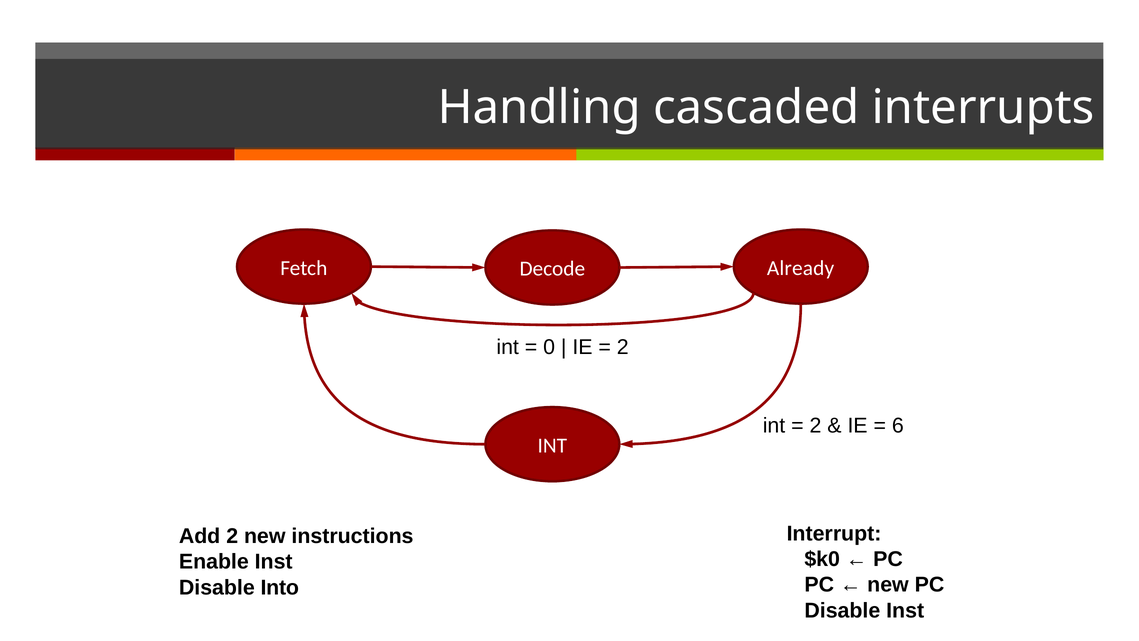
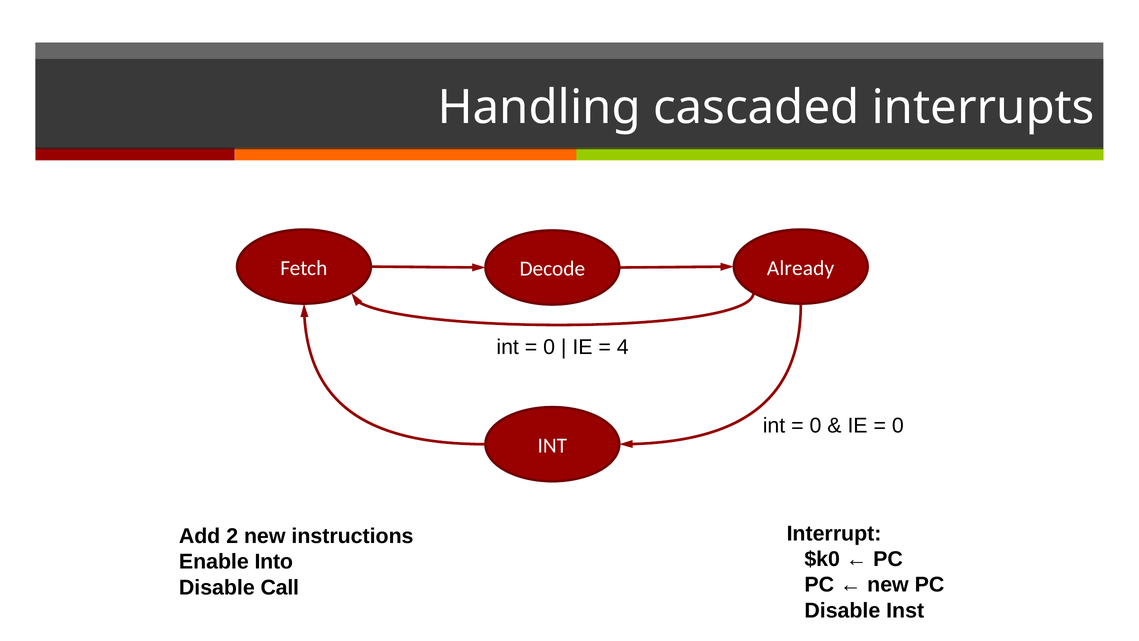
2: 2 -> 4 (623, 347)
2: 2 -> 0 (816, 425)
6: 6 -> 0 (898, 425)
Enable Inst: Inst -> Into (274, 562)
Into: Into -> Call (280, 587)
